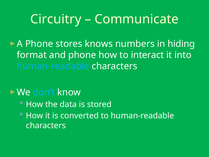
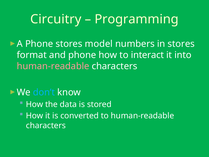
Communicate: Communicate -> Programming (137, 19)
knows: knows -> model (99, 44)
in hiding: hiding -> stores (181, 44)
human-readable colour: light blue -> pink (53, 66)
